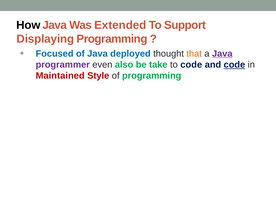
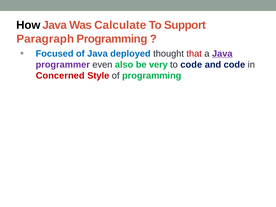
Extended: Extended -> Calculate (120, 25)
Displaying: Displaying -> Paragraph (45, 39)
that colour: orange -> red (194, 54)
take: take -> very (158, 65)
code underline: present -> none (234, 65)
Maintained: Maintained -> Concerned (60, 76)
